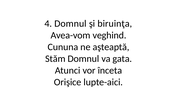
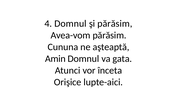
şi biruinţa: biruinţa -> părăsim (115, 24)
Avea-vom veghind: veghind -> părăsim (110, 35)
Stăm: Stăm -> Amin (55, 59)
